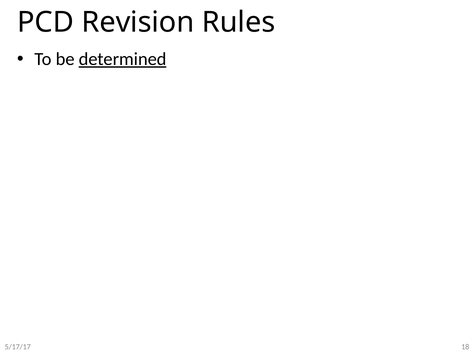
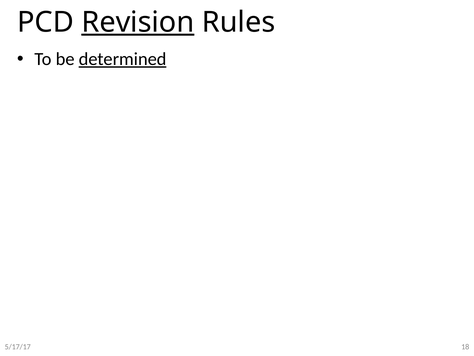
Revision underline: none -> present (138, 22)
